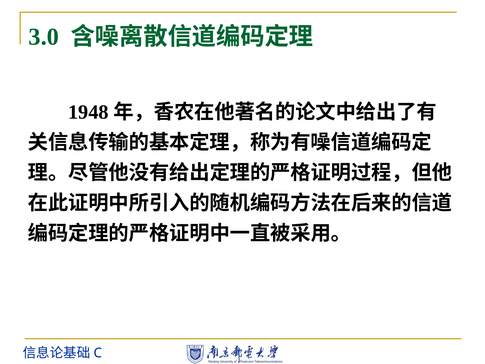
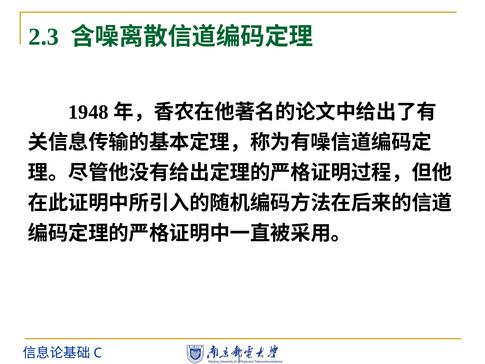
3.0: 3.0 -> 2.3 (44, 37)
